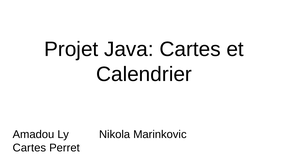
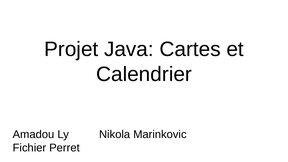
Cartes: Cartes -> Fichier (29, 148)
